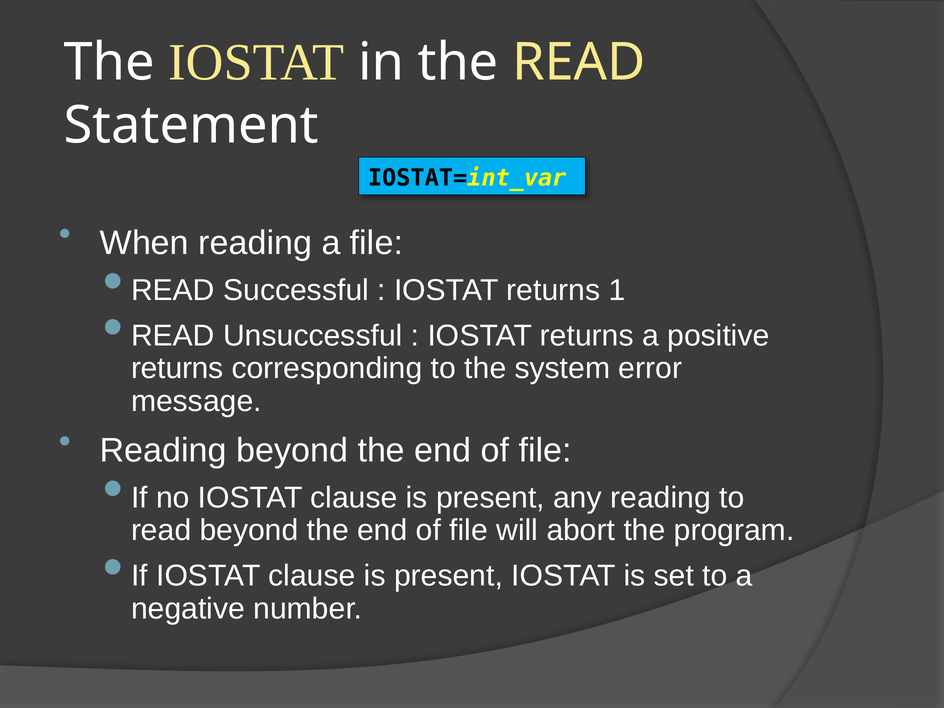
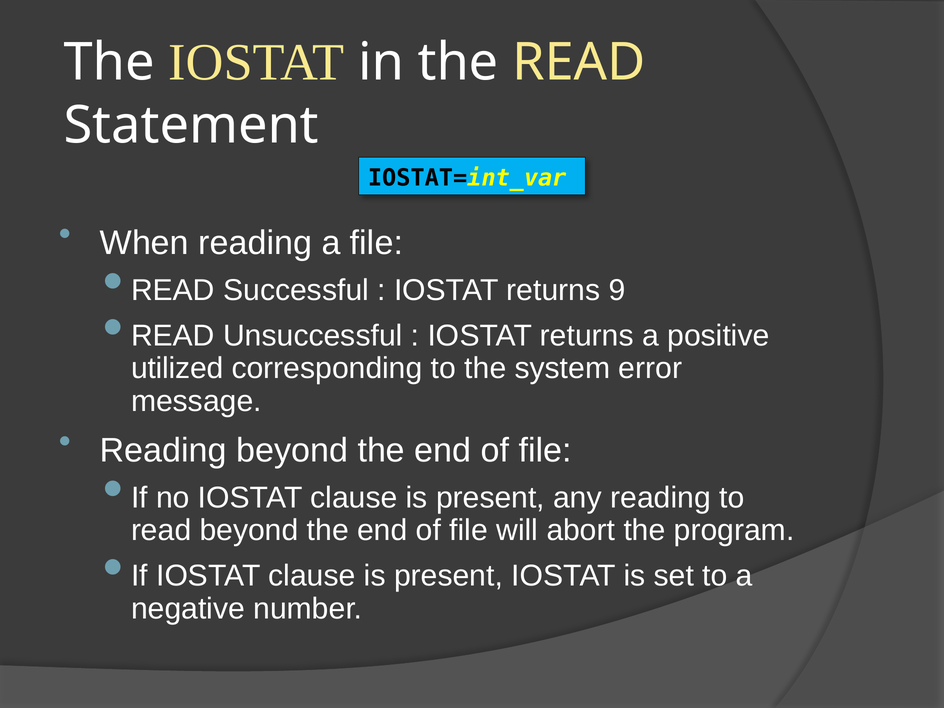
1: 1 -> 9 (617, 290)
returns: returns -> utilized (177, 369)
